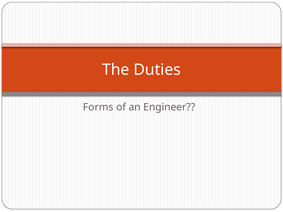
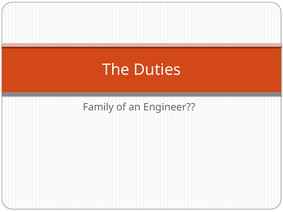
Forms: Forms -> Family (98, 107)
